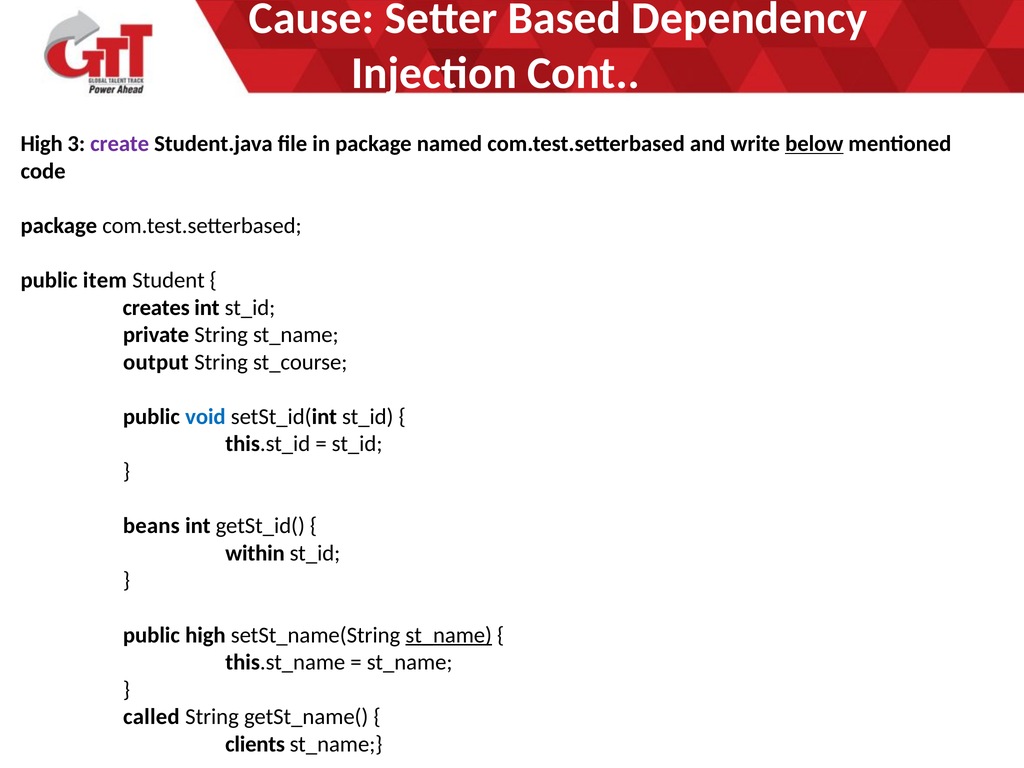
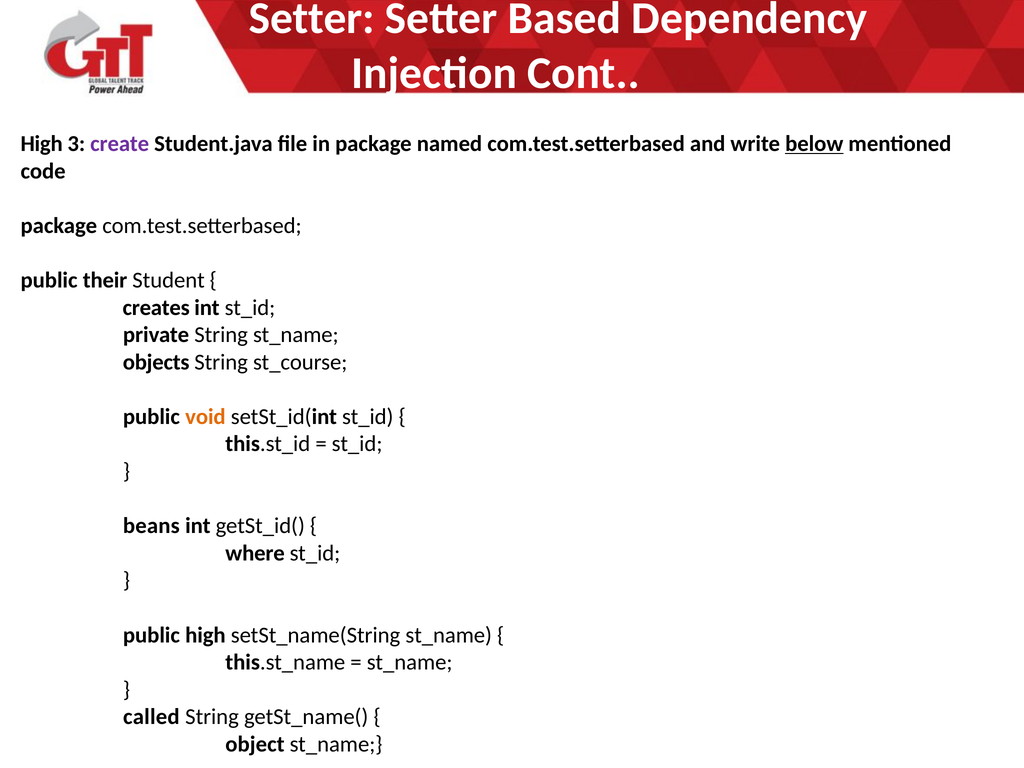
Cause: Cause -> Setter (312, 18)
item: item -> their (105, 280)
output: output -> objects (156, 362)
void colour: blue -> orange (205, 417)
within: within -> where (255, 553)
st_name underline: present -> none (449, 635)
clients: clients -> object (255, 744)
